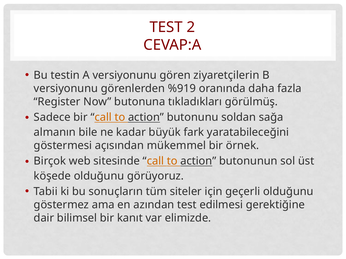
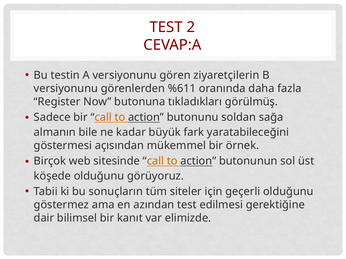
%919: %919 -> %611 (182, 89)
